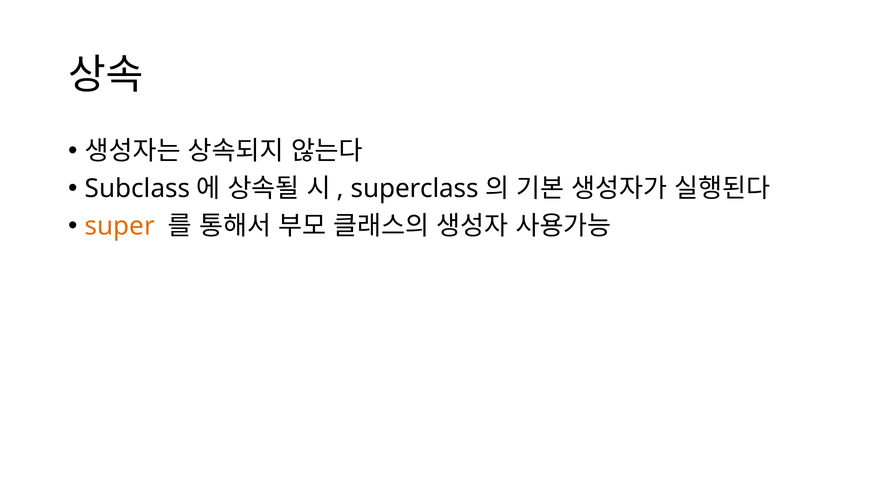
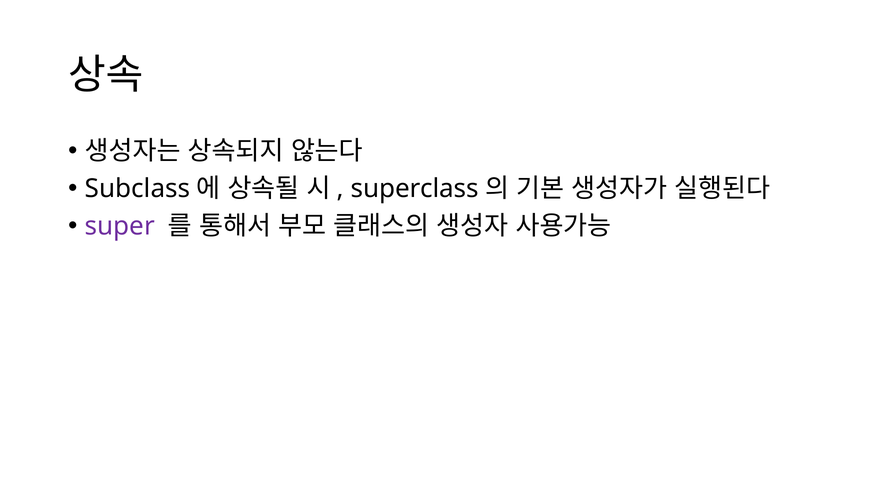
super colour: orange -> purple (120, 226)
